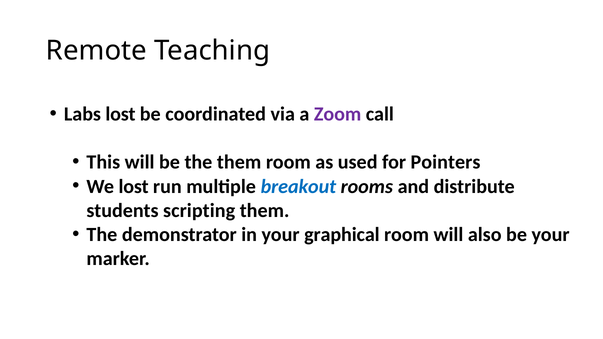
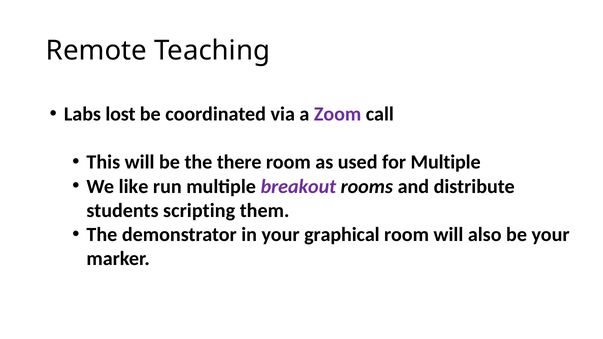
the them: them -> there (239, 162)
for Pointers: Pointers -> Multiple (446, 162)
We lost: lost -> like (134, 186)
breakout colour: blue -> purple (298, 186)
